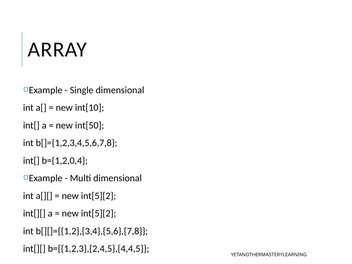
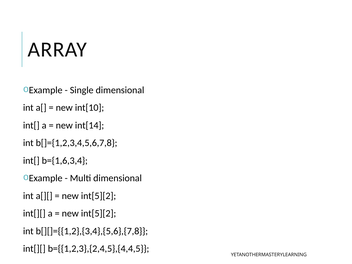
int[50: int[50 -> int[14 (90, 125)
b={1,2,0,4: b={1,2,0,4 -> b={1,6,3,4 (65, 161)
